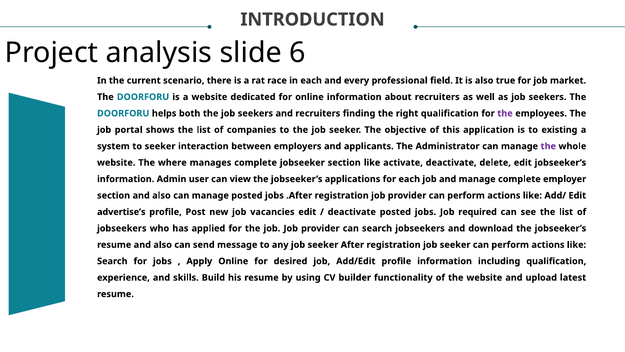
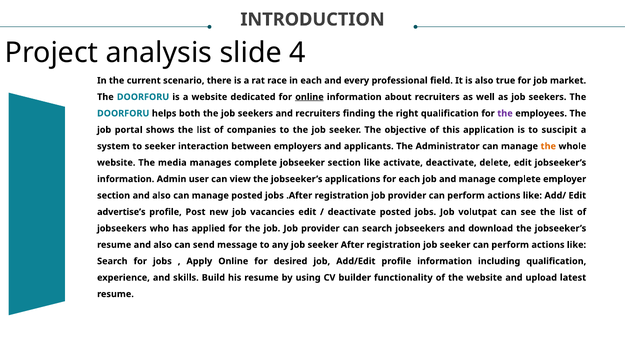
6: 6 -> 4 (298, 53)
online underline: none -> present (309, 97)
existing: existing -> suscipit (559, 130)
the colour: purple -> orange (548, 146)
where: where -> media (172, 162)
required: required -> volutpat (478, 212)
